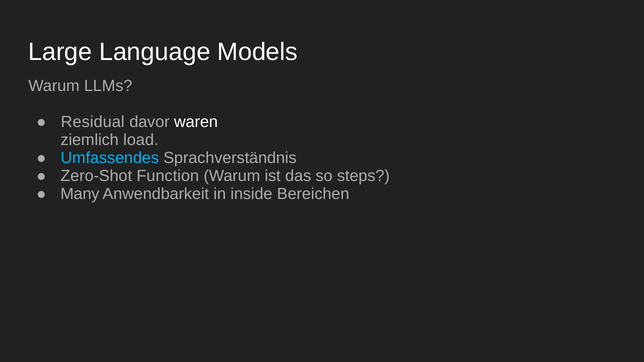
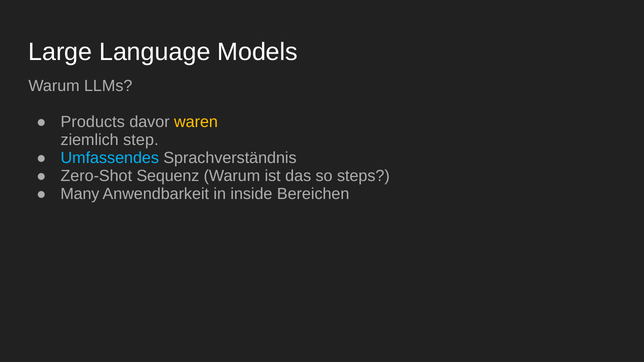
Residual: Residual -> Products (93, 122)
waren colour: white -> yellow (196, 122)
load: load -> step (141, 140)
Function: Function -> Sequenz (168, 176)
